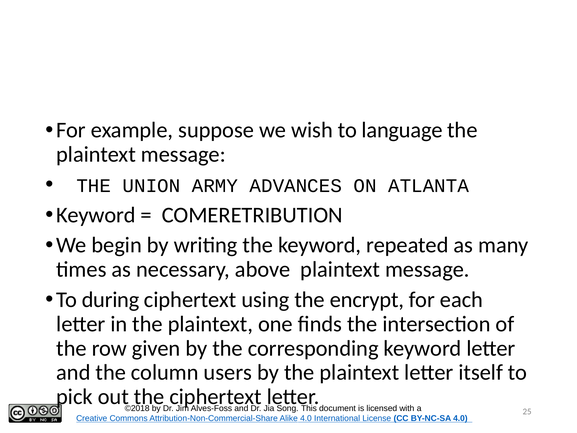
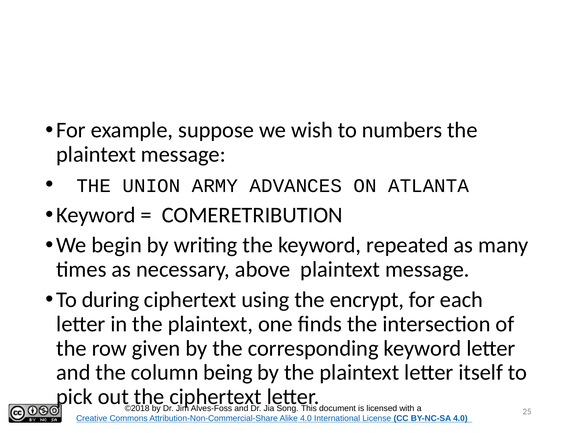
language: language -> numbers (402, 130)
users: users -> being (228, 372)
